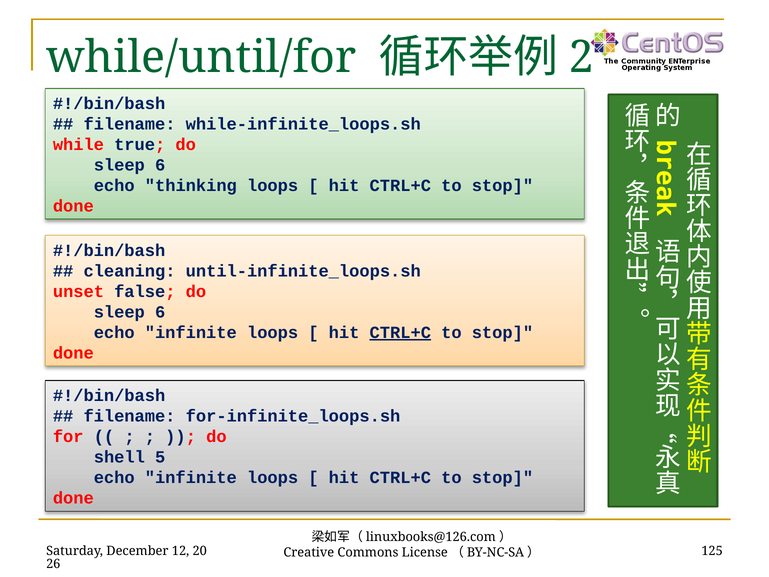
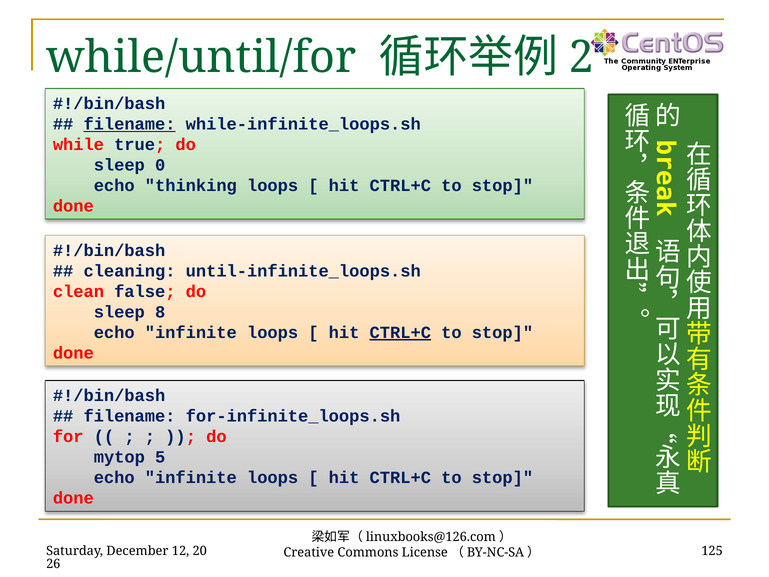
filename underline: none -> present (130, 124)
6: 6 -> 0 (160, 165)
unset: unset -> clean (78, 291)
6: 6 -> 8 (160, 312)
shell: shell -> mytop (119, 457)
